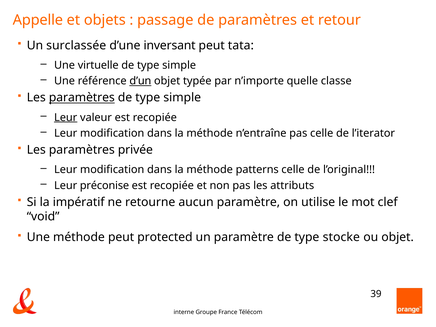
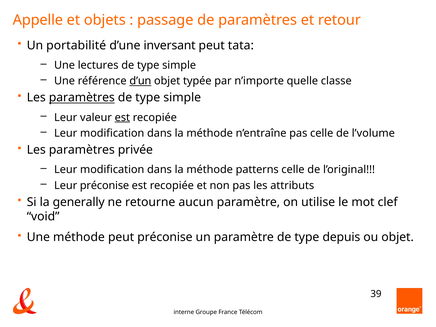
surclassée: surclassée -> portabilité (76, 45)
virtuelle: virtuelle -> lectures (98, 65)
Leur underline: present -> none (66, 117)
est underline: none -> present (122, 117)
l’iterator: l’iterator -> l’volume (373, 133)
impératif: impératif -> generally (79, 202)
peut protected: protected -> préconise (165, 237)
stocke: stocke -> depuis (341, 237)
